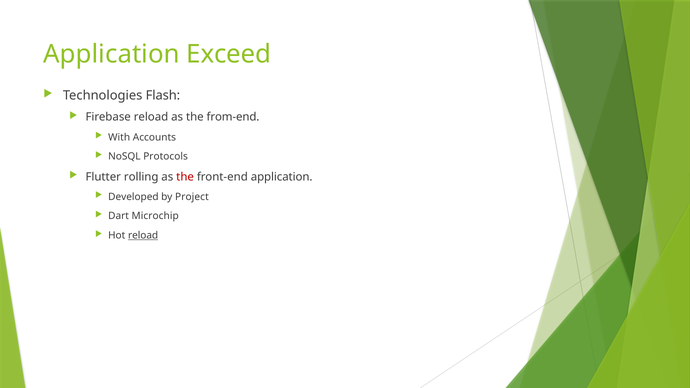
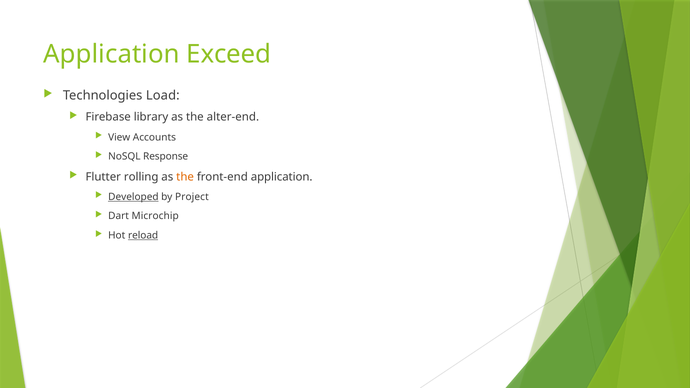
Flash: Flash -> Load (163, 96)
Firebase reload: reload -> library (151, 117)
from-end: from-end -> alter-end (233, 117)
With: With -> View (119, 137)
Protocols: Protocols -> Response (166, 157)
the colour: red -> orange (185, 177)
Developed underline: none -> present (133, 197)
